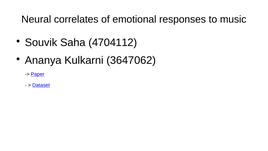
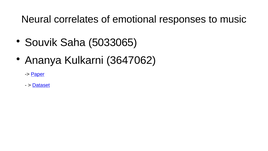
4704112: 4704112 -> 5033065 (113, 43)
